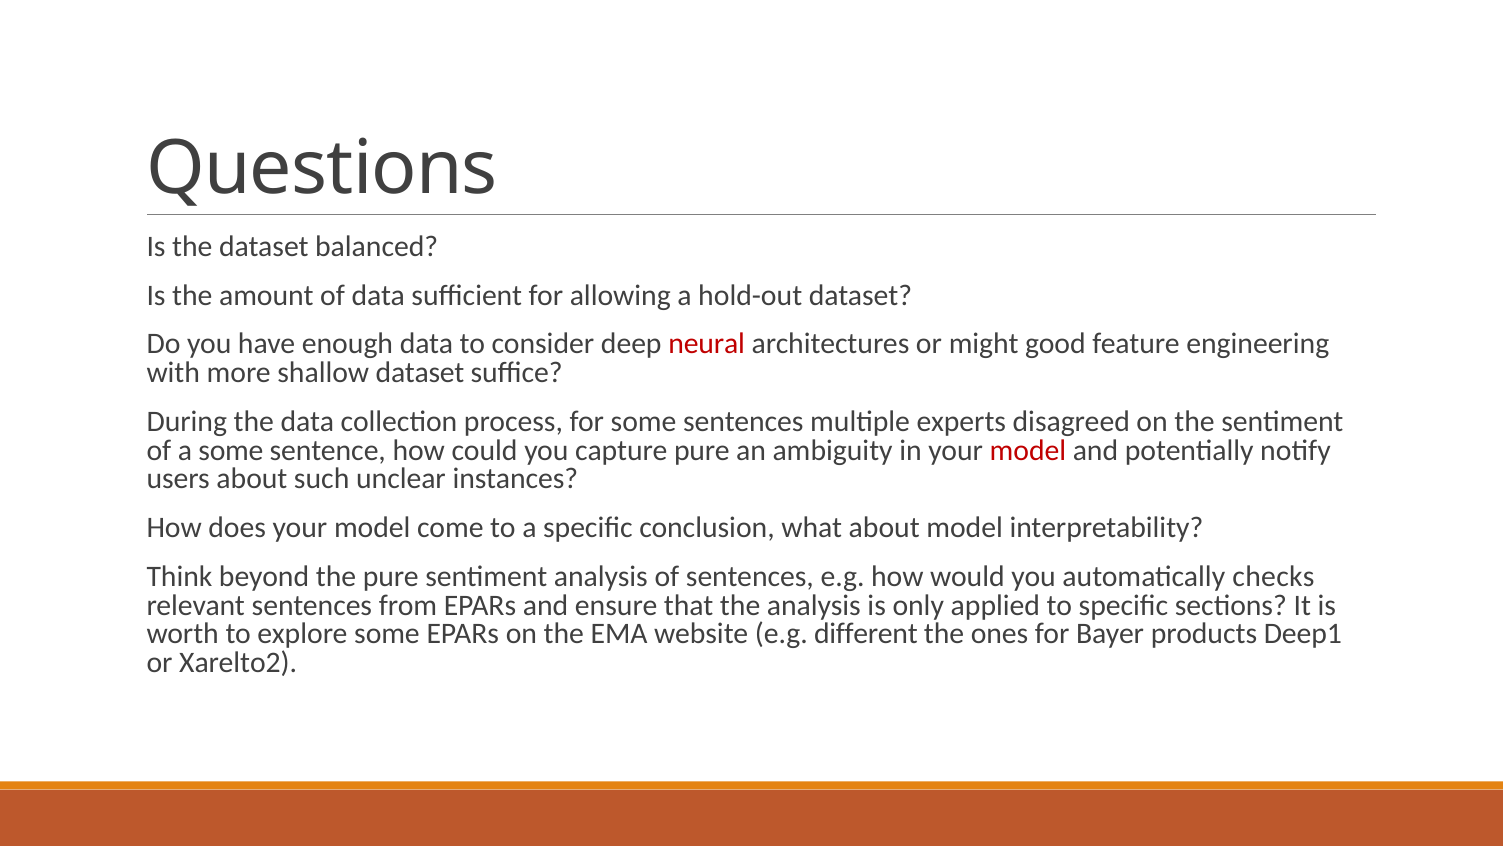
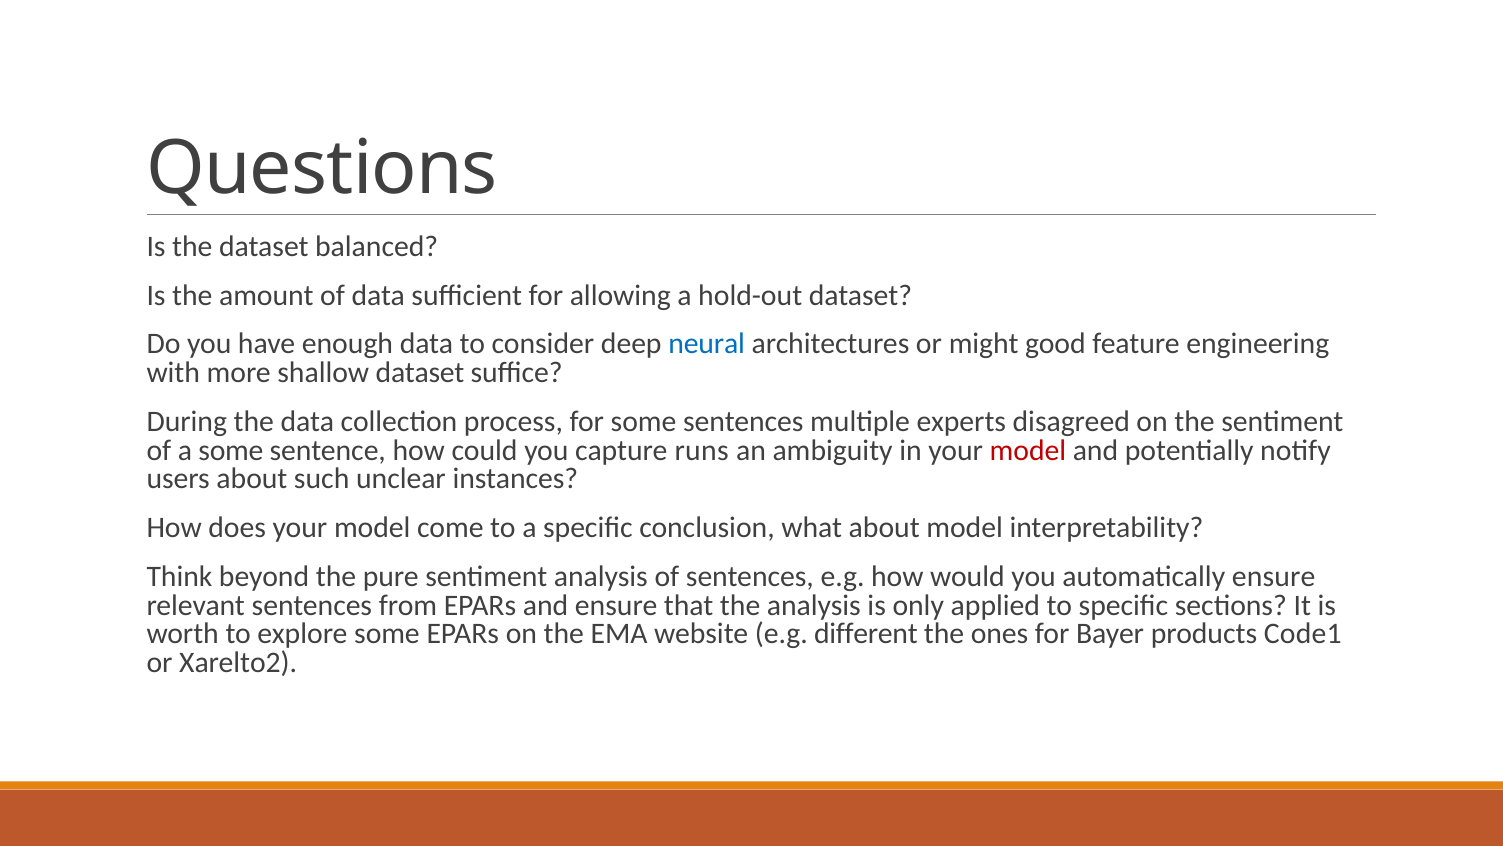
neural colour: red -> blue (707, 344)
capture pure: pure -> runs (702, 450)
automatically checks: checks -> ensure (1274, 576)
Deep1: Deep1 -> Code1 (1303, 634)
